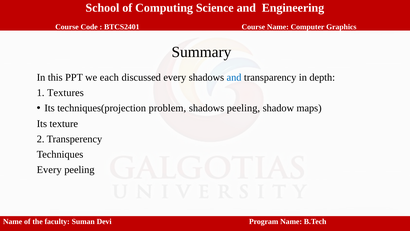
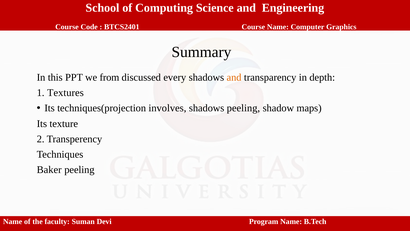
each: each -> from (109, 77)
and colour: blue -> orange (234, 77)
problem: problem -> involves (167, 108)
Every: Every -> Baker (49, 169)
